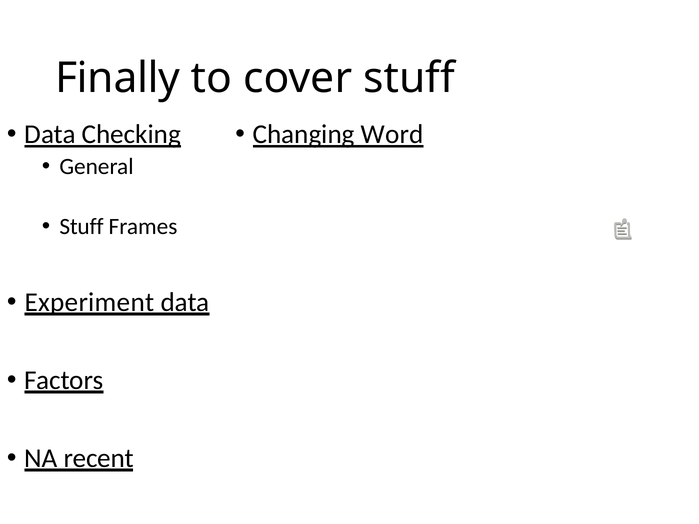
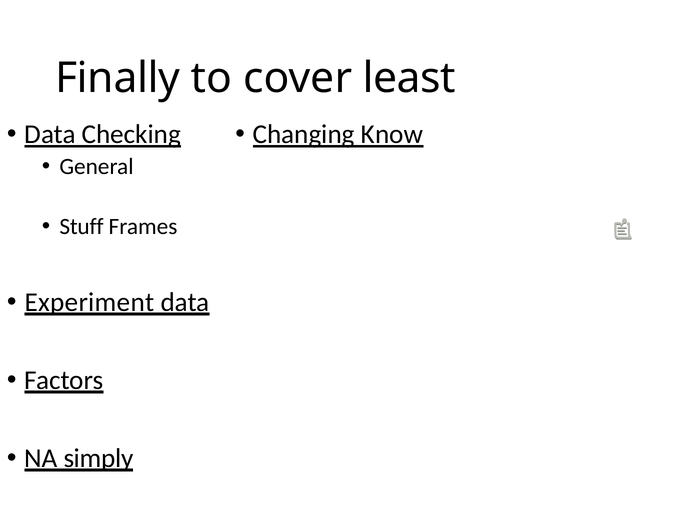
cover stuff: stuff -> least (409, 78)
Word: Word -> Know (392, 134)
recent: recent -> simply (99, 459)
